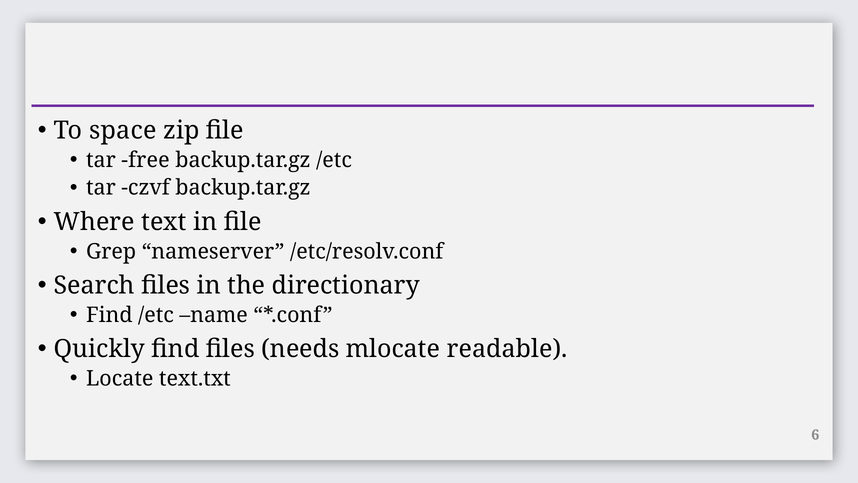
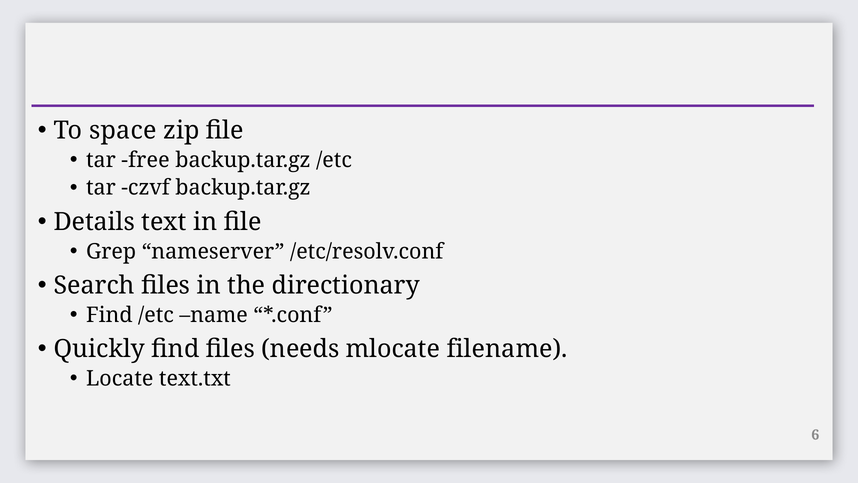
Where: Where -> Details (94, 222)
readable: readable -> filename (507, 349)
